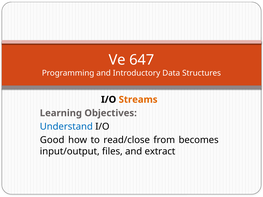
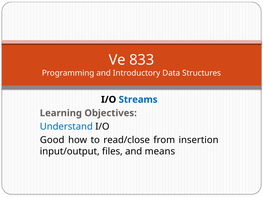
647: 647 -> 833 (142, 60)
Streams colour: orange -> blue (138, 100)
becomes: becomes -> insertion (199, 140)
extract: extract -> means (160, 152)
